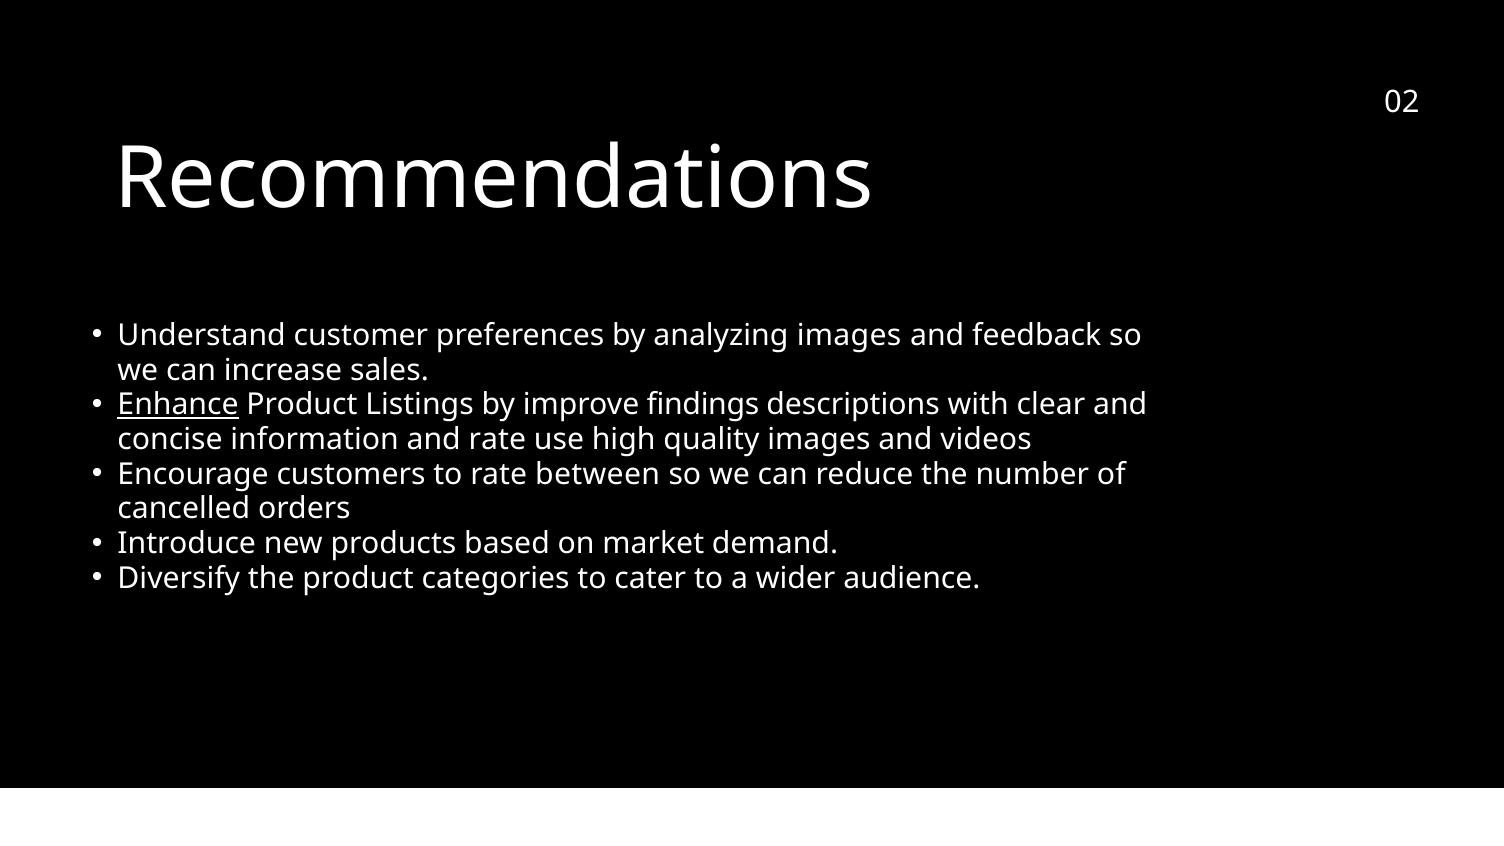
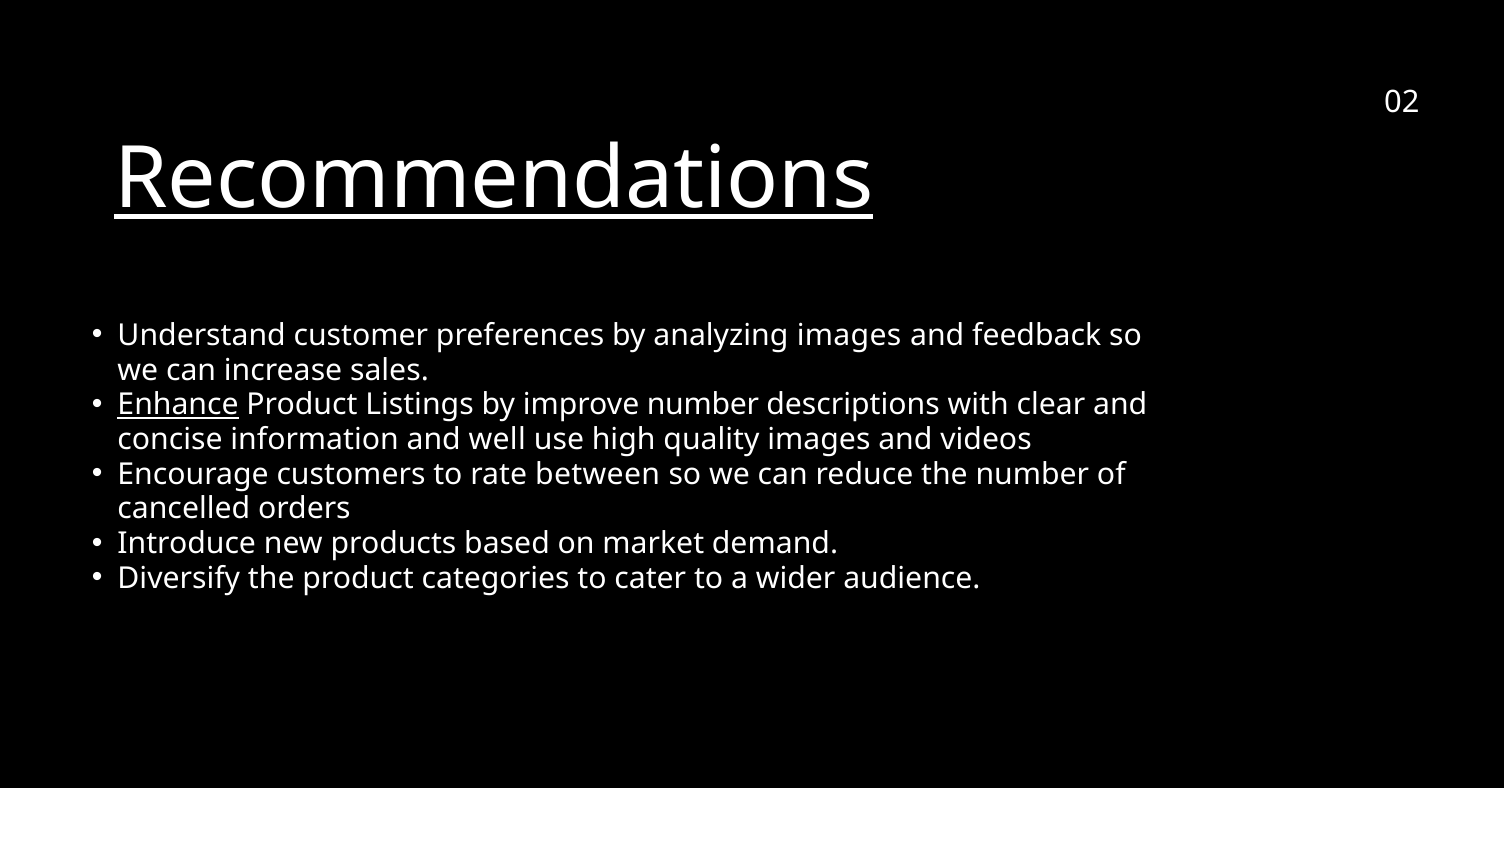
Recommendations underline: none -> present (494, 179)
improve findings: findings -> number (703, 405)
and rate: rate -> well (497, 440)
